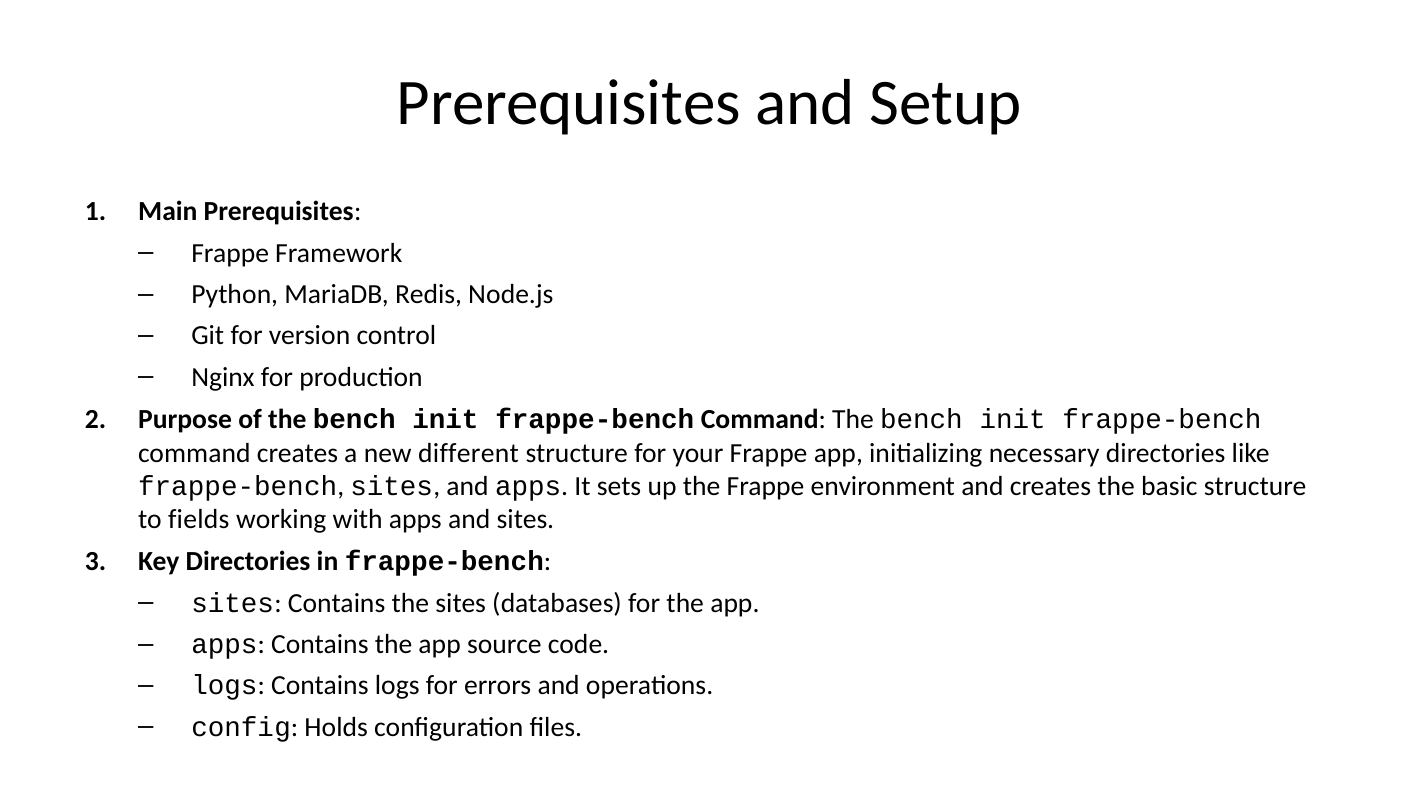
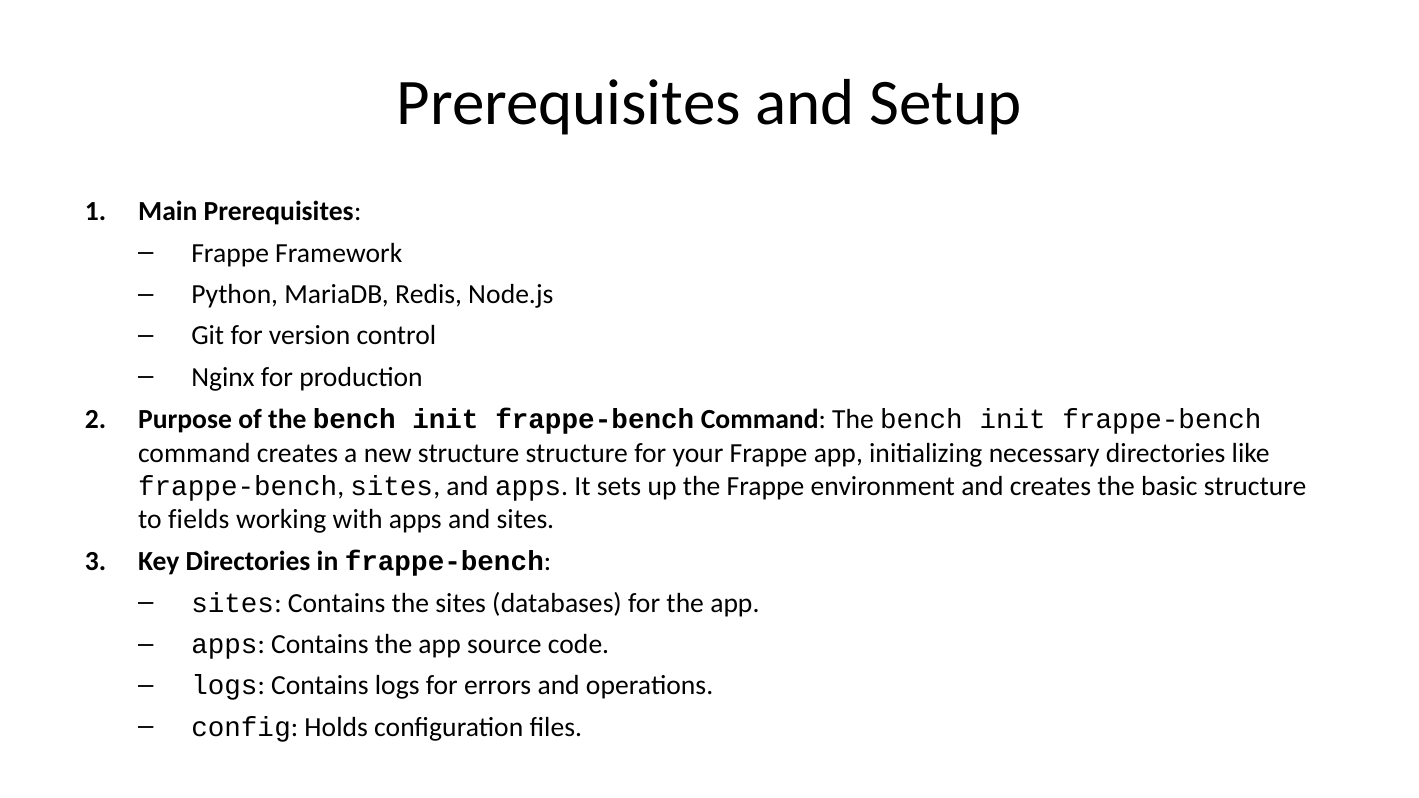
new different: different -> structure (469, 453)
